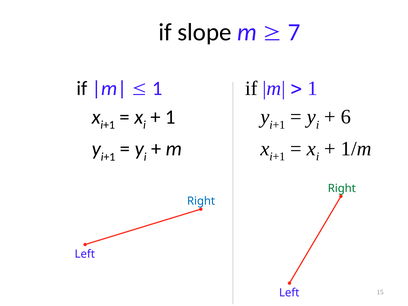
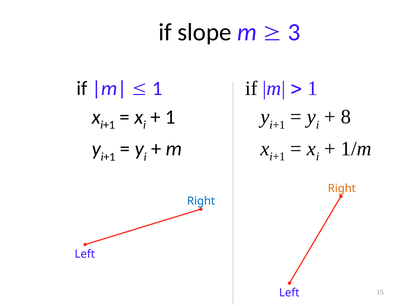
7: 7 -> 3 (294, 32)
6: 6 -> 8 (346, 117)
Right colour: green -> orange (342, 188)
